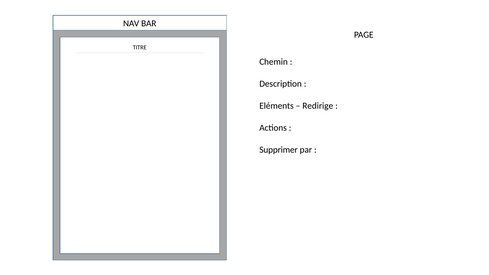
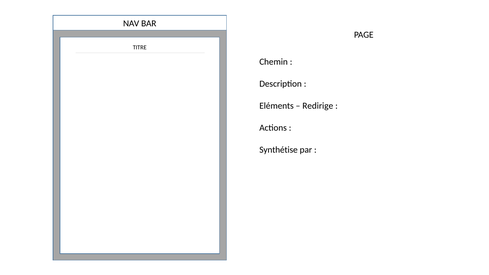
Supprimer: Supprimer -> Synthétise (279, 150)
